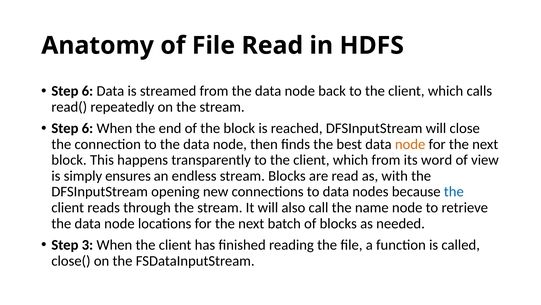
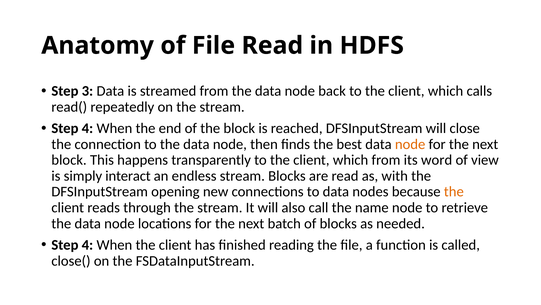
6: 6 -> 3 (87, 91)
6: 6 -> 4 (87, 128)
ensures: ensures -> interact (128, 176)
the colour: blue -> orange (454, 191)
3: 3 -> 4 (87, 244)
